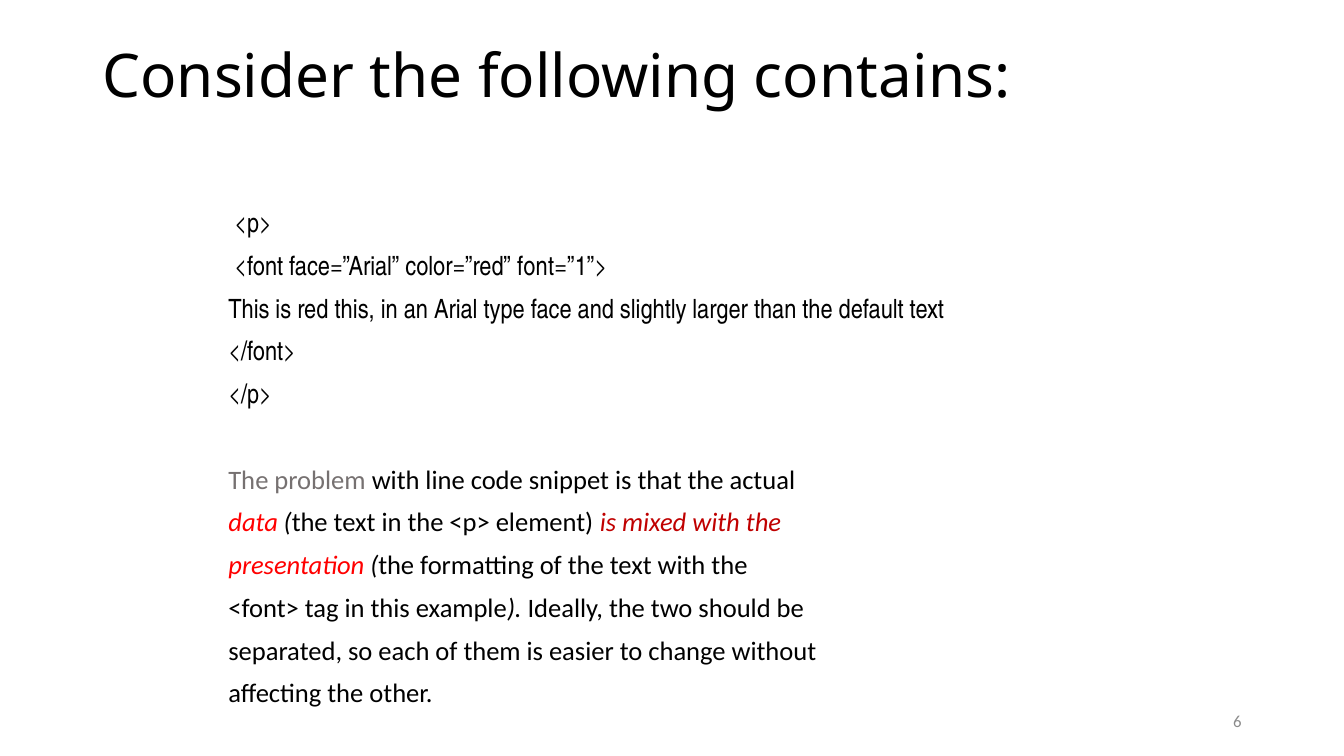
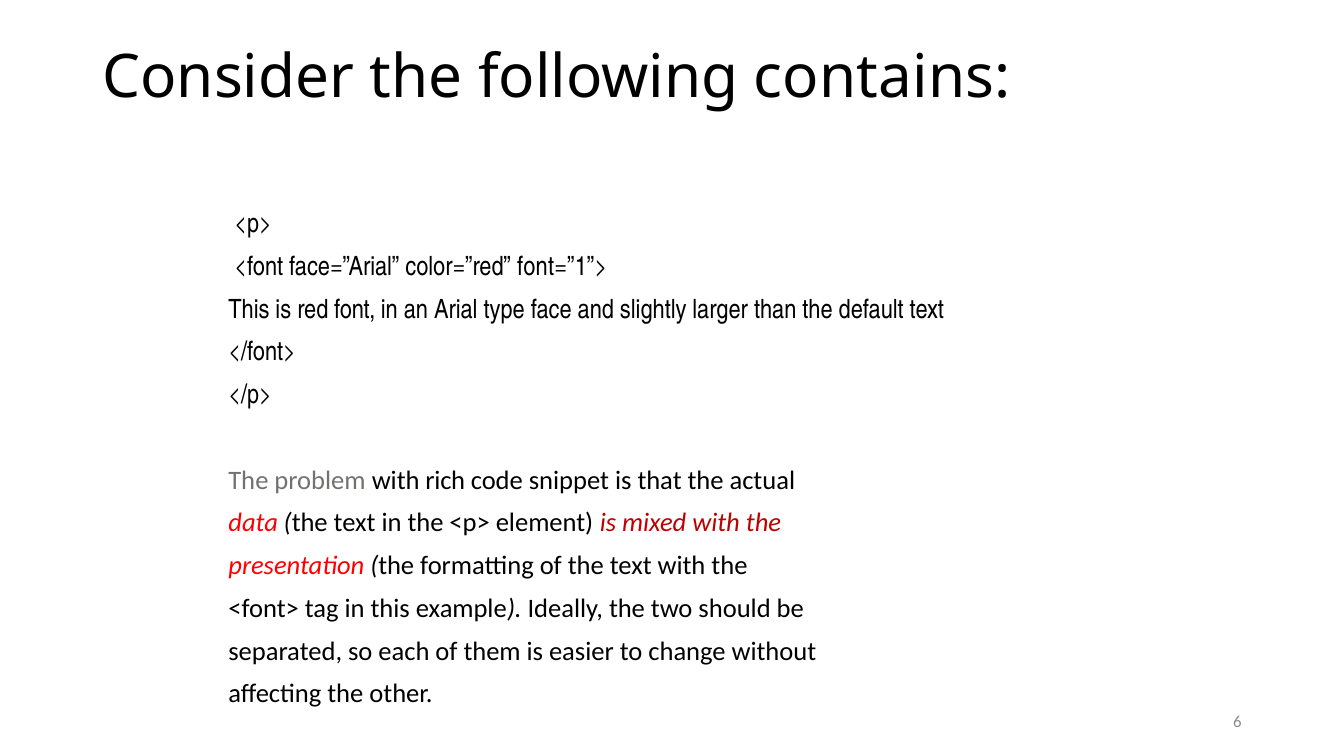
red this: this -> font (355, 309)
line: line -> rich (445, 480)
